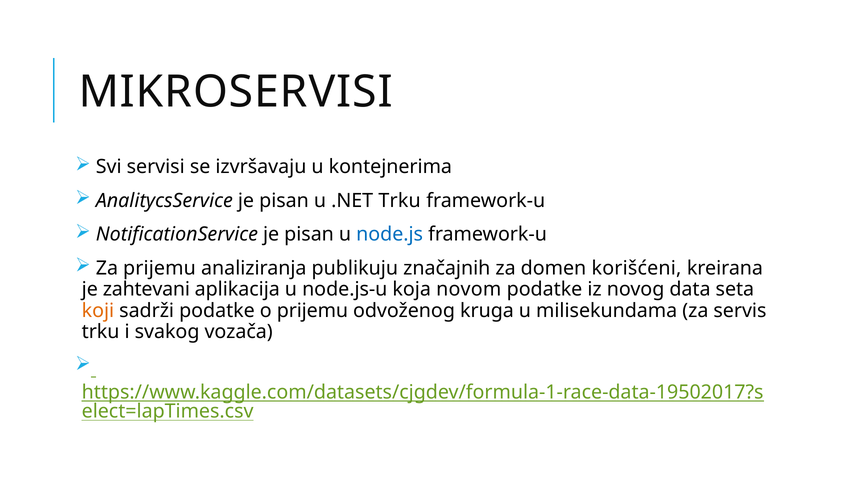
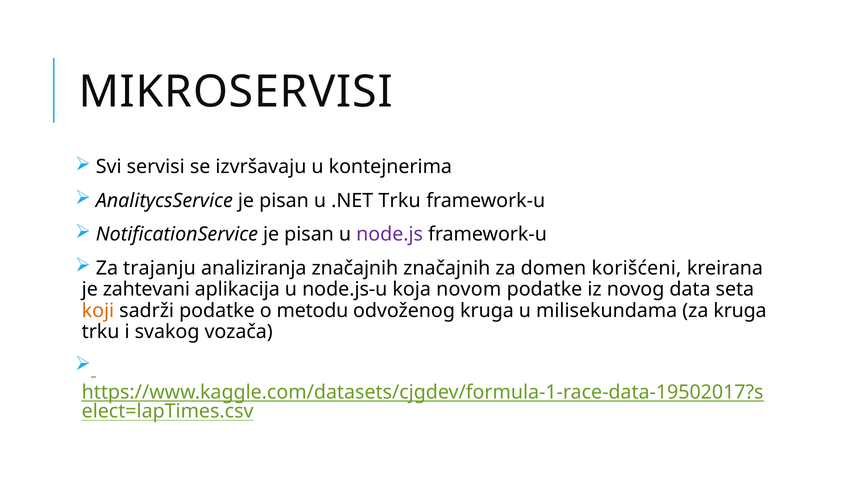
node.js colour: blue -> purple (390, 234)
Za prijemu: prijemu -> trajanju (159, 268)
analiziranja publikuju: publikuju -> značajnih (355, 268)
o prijemu: prijemu -> metodu (312, 310)
za servis: servis -> kruga (740, 310)
